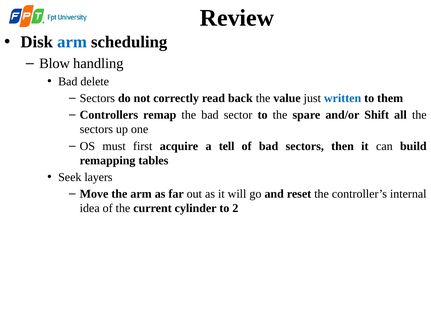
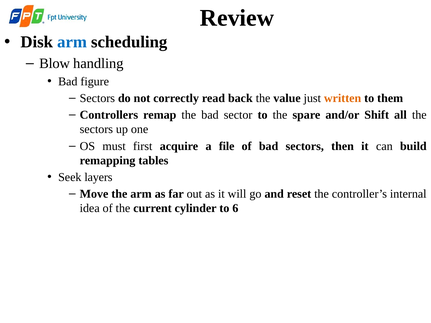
delete: delete -> figure (95, 82)
written colour: blue -> orange (343, 98)
tell: tell -> file (227, 146)
2: 2 -> 6 (235, 208)
